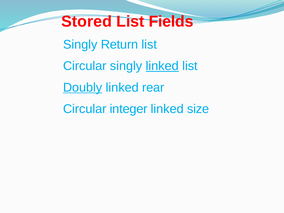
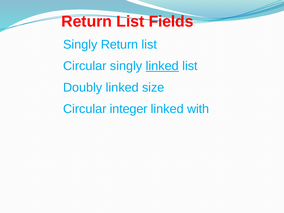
Stored: Stored -> Return (87, 21)
Doubly underline: present -> none (83, 87)
rear: rear -> size (153, 87)
size: size -> with (198, 109)
